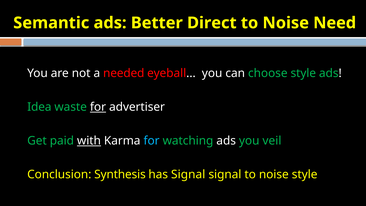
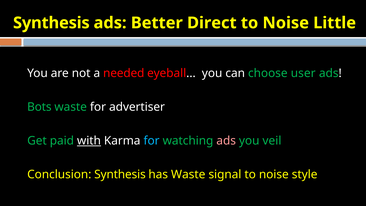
Semantic: Semantic -> Synthesis (51, 23)
Need: Need -> Little (335, 23)
choose style: style -> user (303, 73)
Idea: Idea -> Bots (39, 107)
for underline: present -> none (98, 107)
ads colour: white -> pink (226, 141)
has Signal: Signal -> Waste (188, 174)
